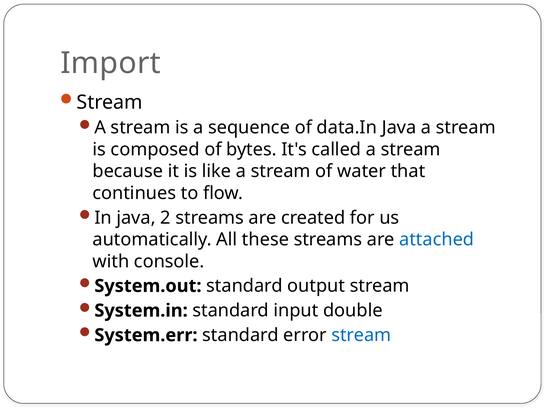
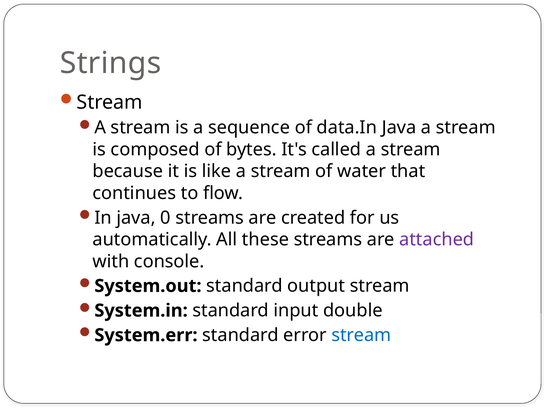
Import: Import -> Strings (111, 63)
2: 2 -> 0 (165, 218)
attached colour: blue -> purple (437, 239)
